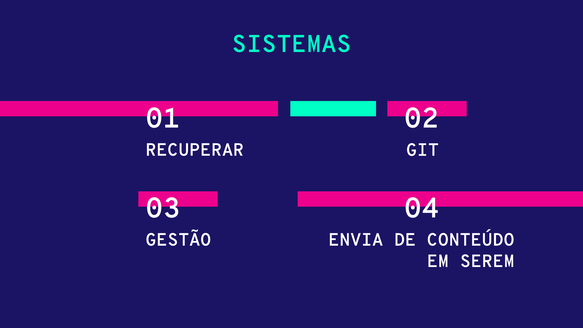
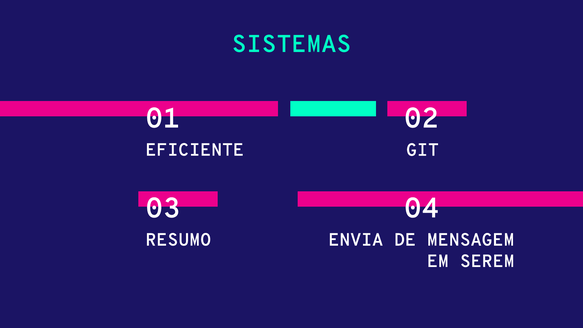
RECUPERAR: RECUPERAR -> EFICIENTE (195, 150)
GESTÃO: GESTÃO -> RESUMO (178, 240)
CONTEÚDO: CONTEÚDO -> MENSAGEM (471, 240)
